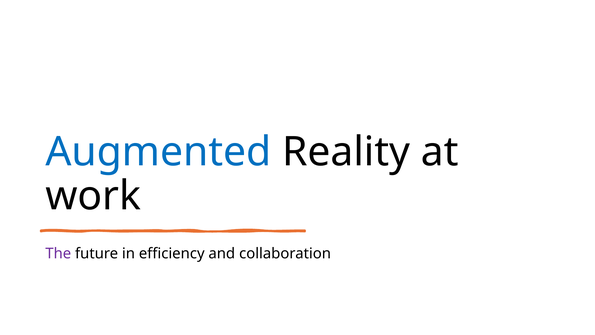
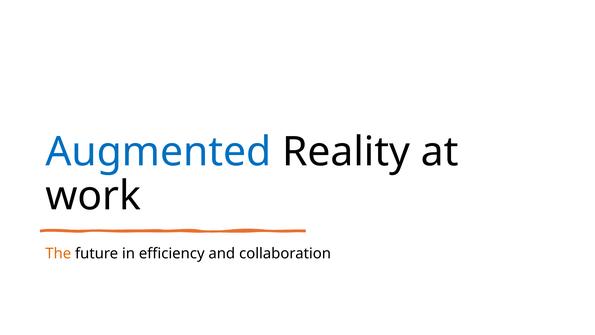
The colour: purple -> orange (58, 253)
